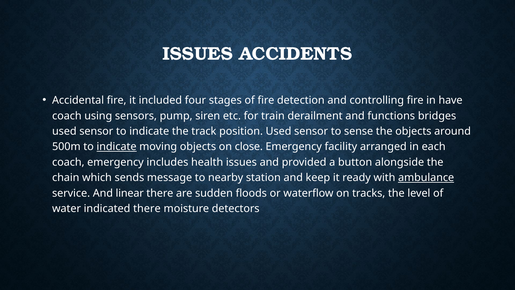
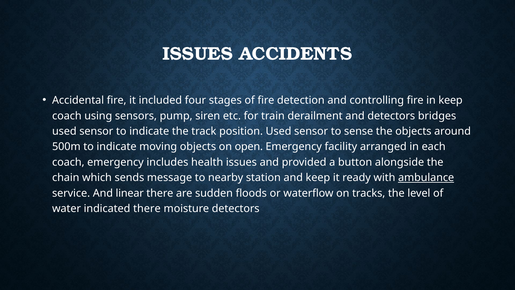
in have: have -> keep (451, 100)
and functions: functions -> detectors (391, 116)
indicate underline: present -> none (117, 147)
close: close -> open (249, 147)
